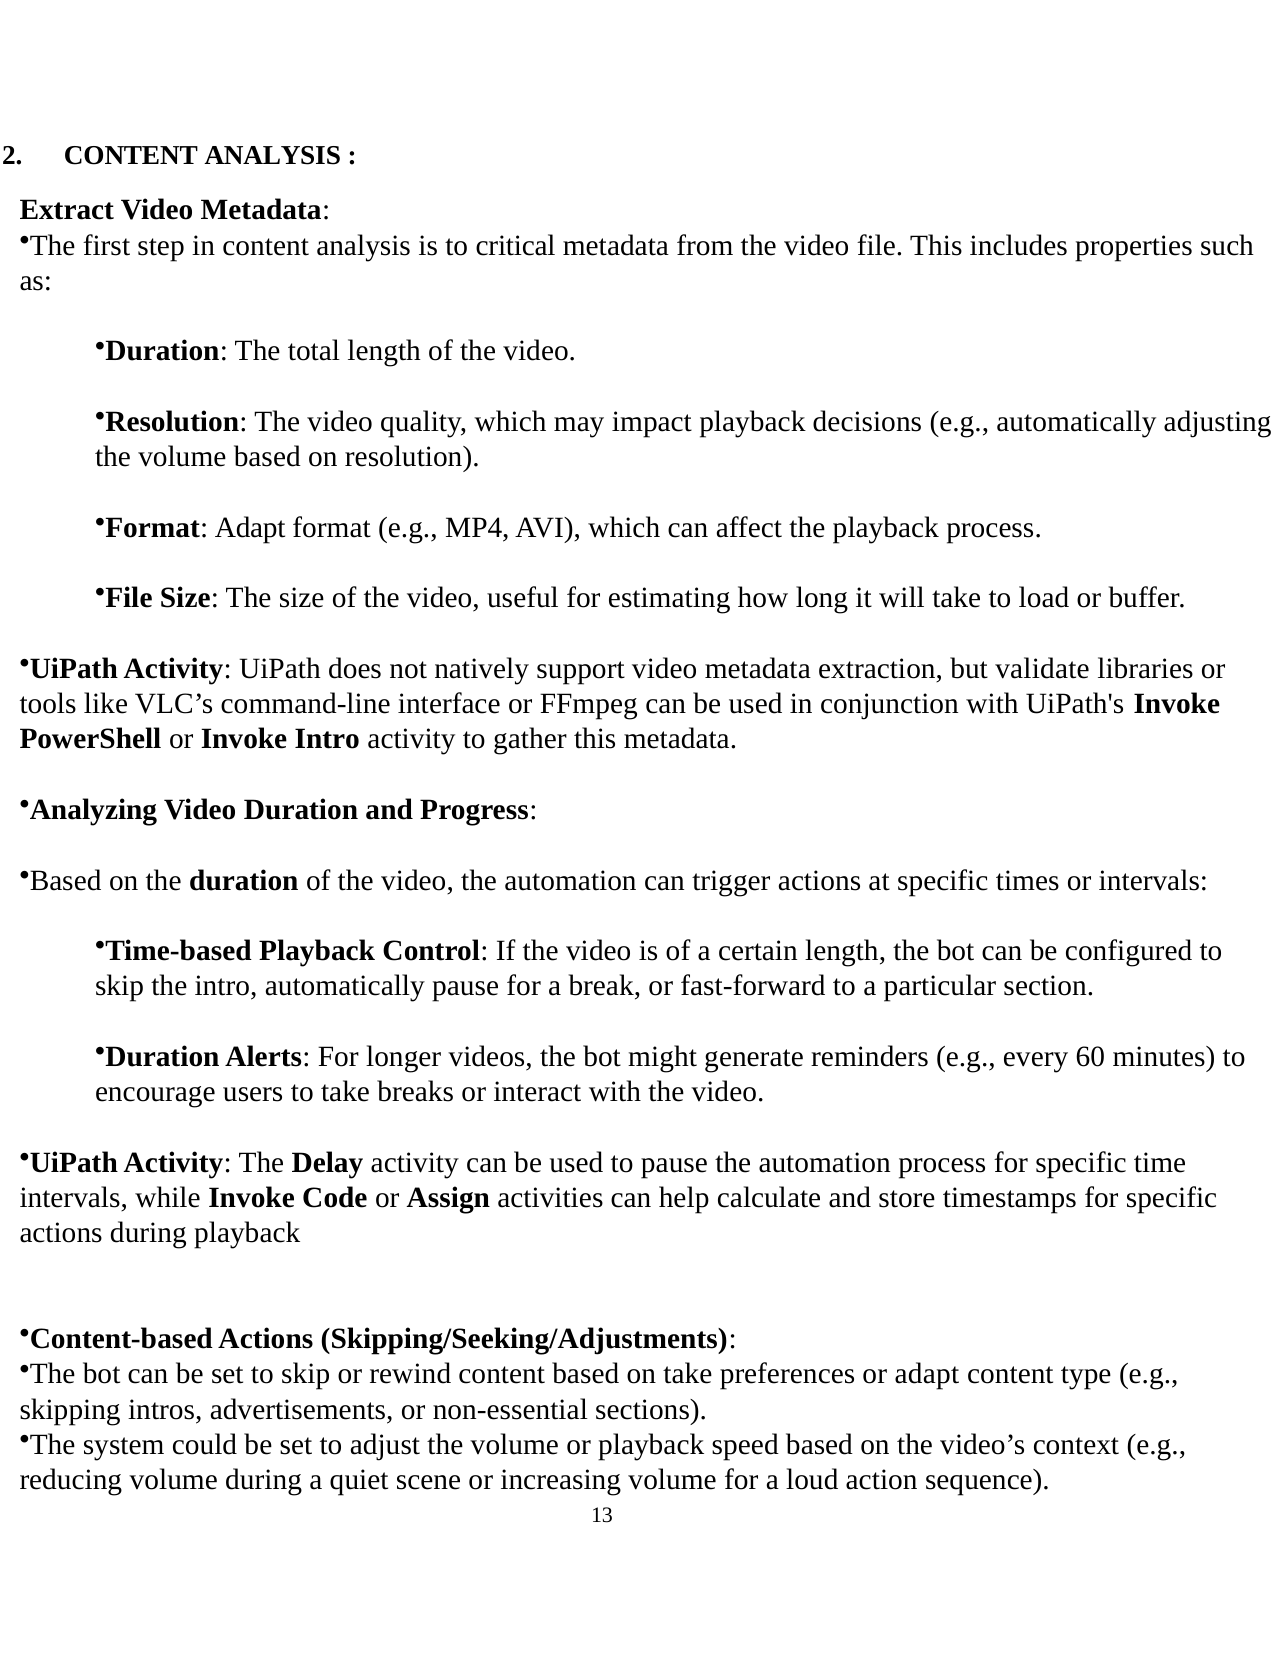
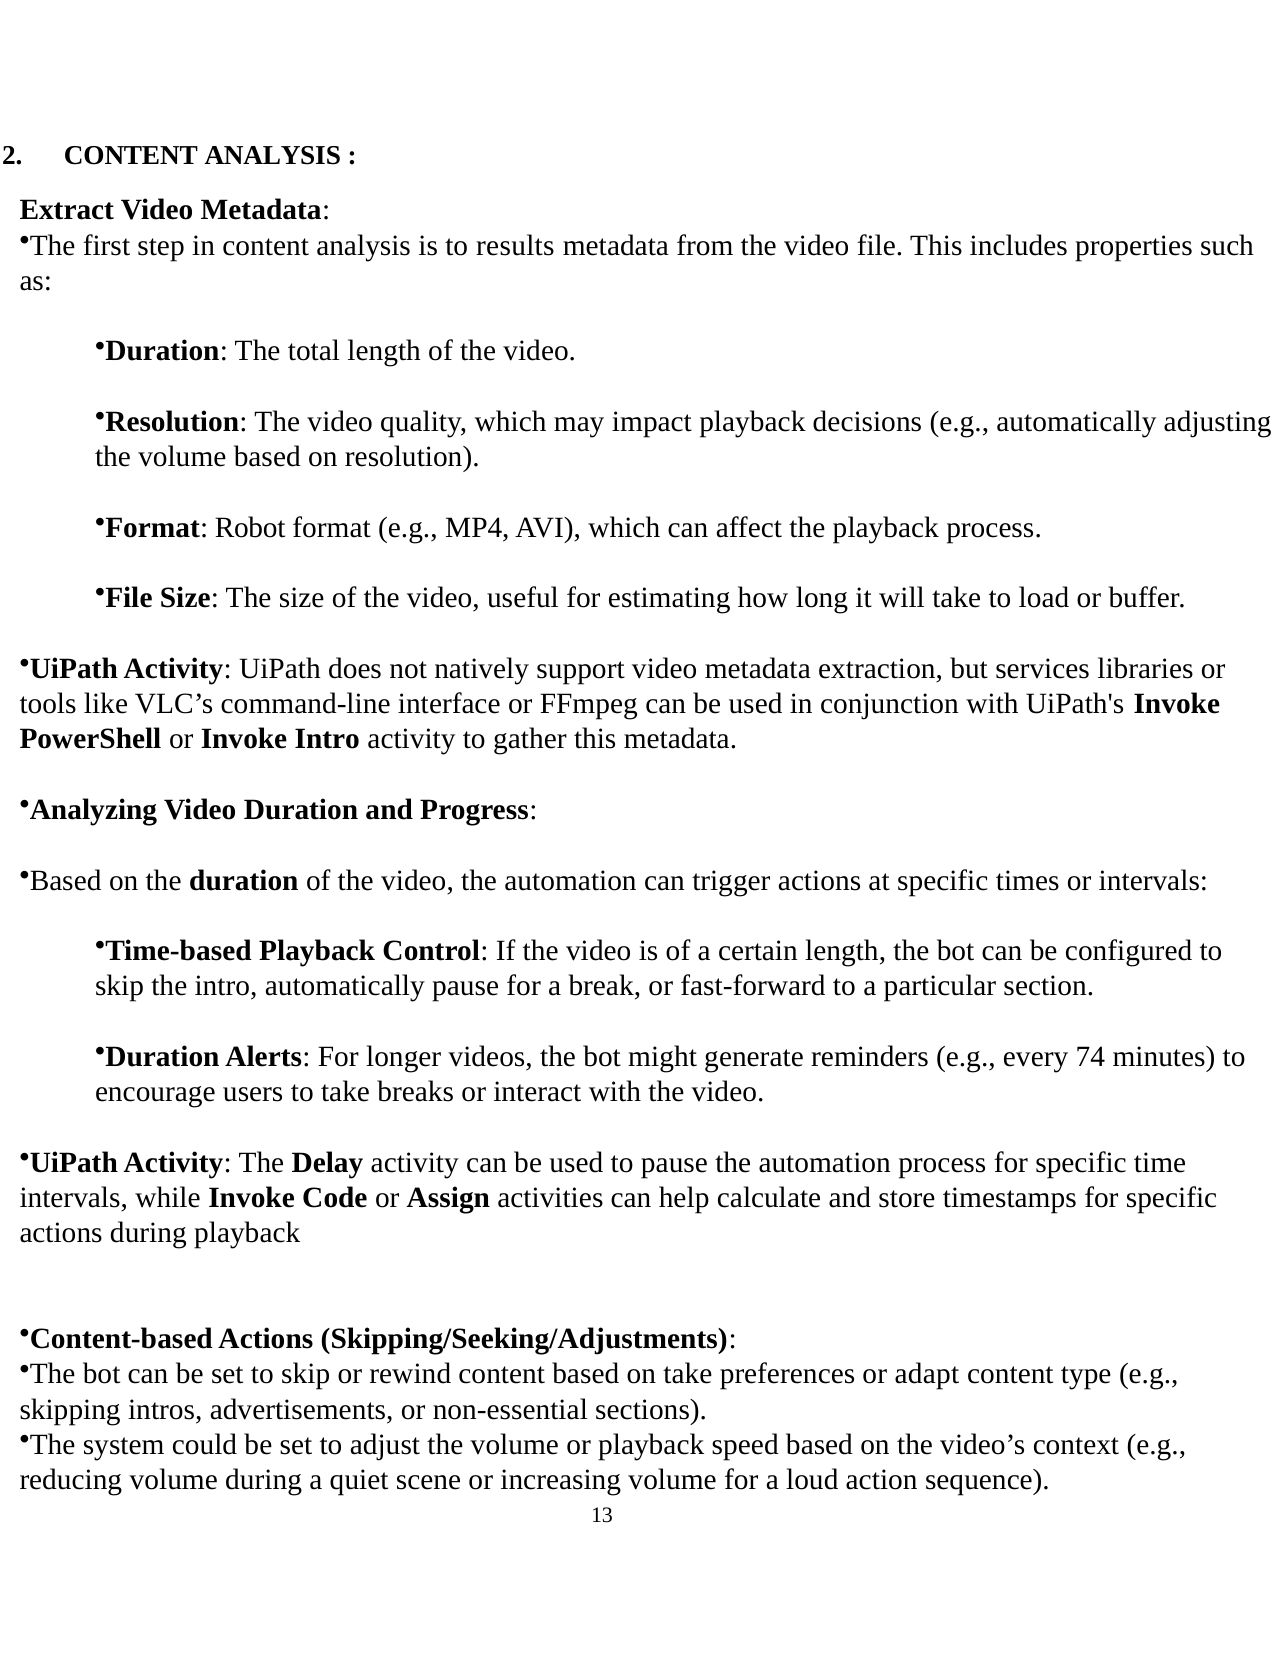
critical: critical -> results (515, 245)
Format Adapt: Adapt -> Robot (250, 527)
validate: validate -> services (1043, 669)
60: 60 -> 74 (1090, 1056)
